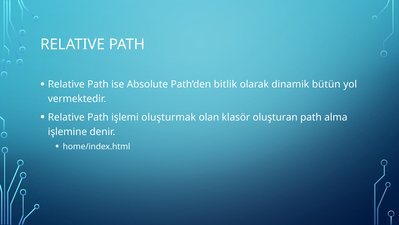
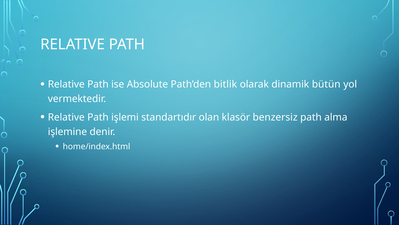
oluşturmak: oluşturmak -> standartıdır (169, 117)
oluşturan: oluşturan -> benzersiz (275, 117)
